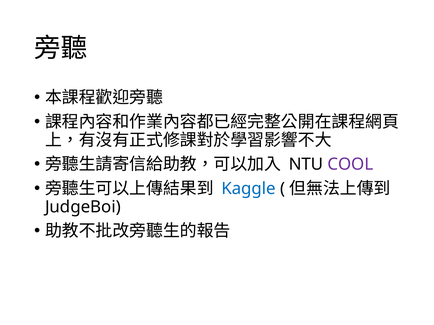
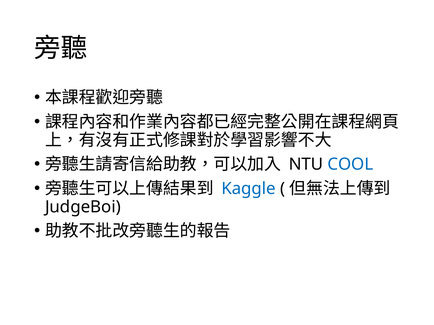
COOL colour: purple -> blue (350, 165)
